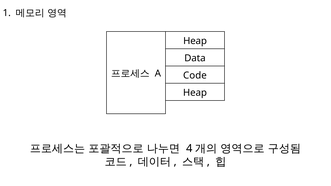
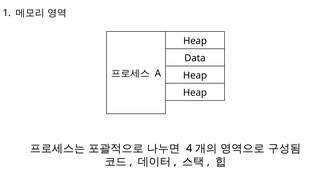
Code: Code -> Heap (195, 75)
